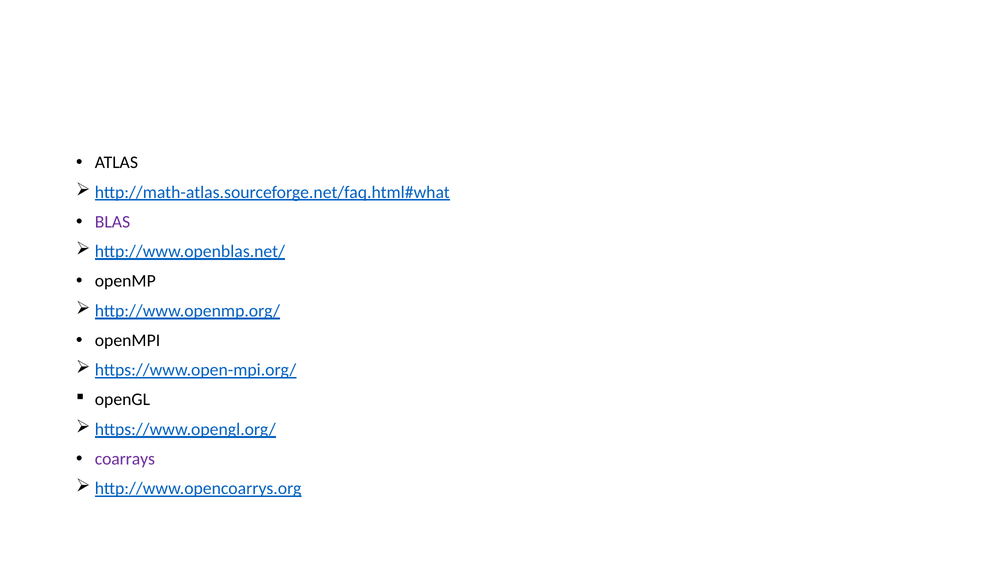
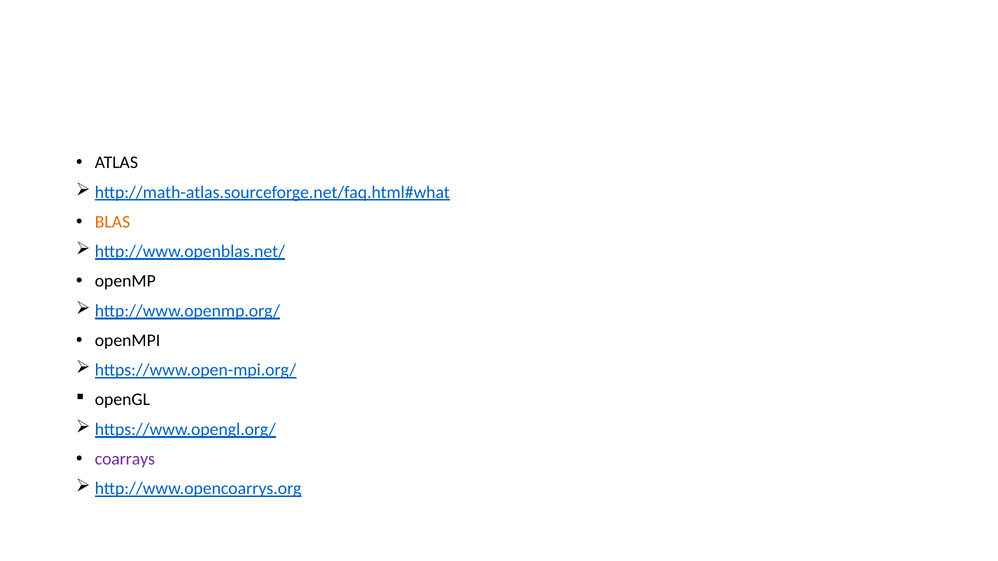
BLAS colour: purple -> orange (113, 222)
